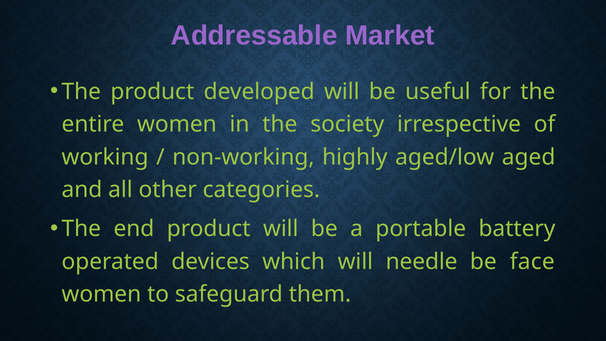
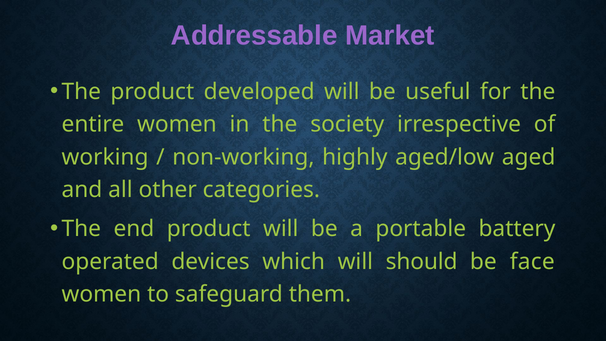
needle: needle -> should (422, 261)
